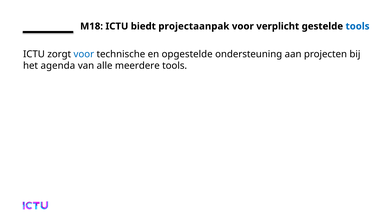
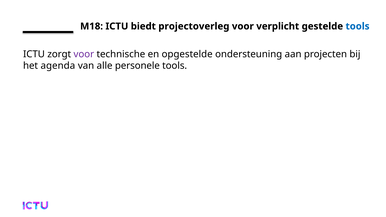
projectaanpak: projectaanpak -> projectoverleg (194, 26)
voor colour: blue -> purple (84, 54)
meerdere: meerdere -> personele (137, 66)
